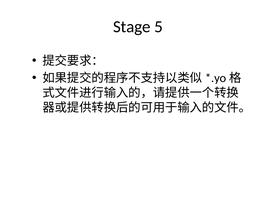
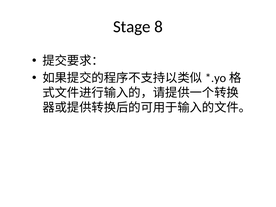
5: 5 -> 8 (159, 27)
